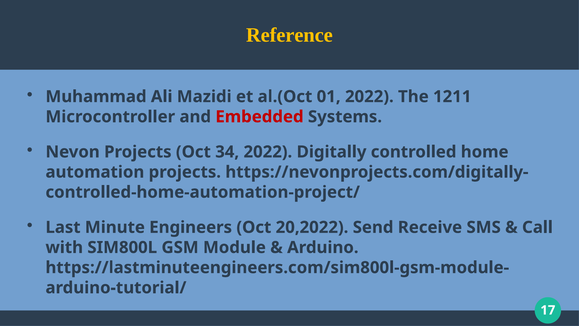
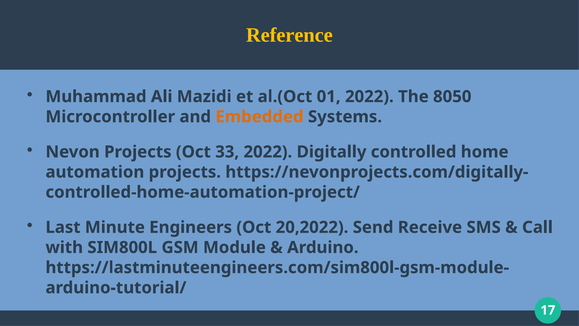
1211: 1211 -> 8050 (452, 97)
Embedded colour: red -> orange (259, 117)
34: 34 -> 33 (227, 152)
